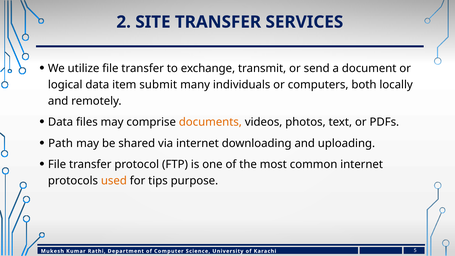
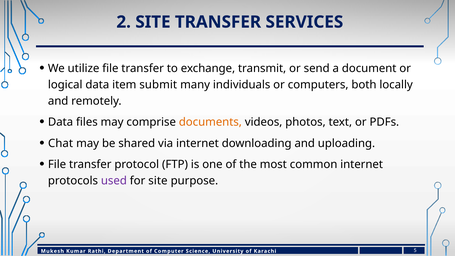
Path: Path -> Chat (61, 143)
used colour: orange -> purple (114, 181)
for tips: tips -> site (158, 181)
